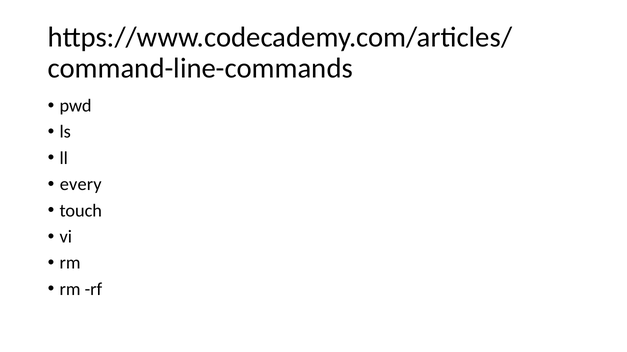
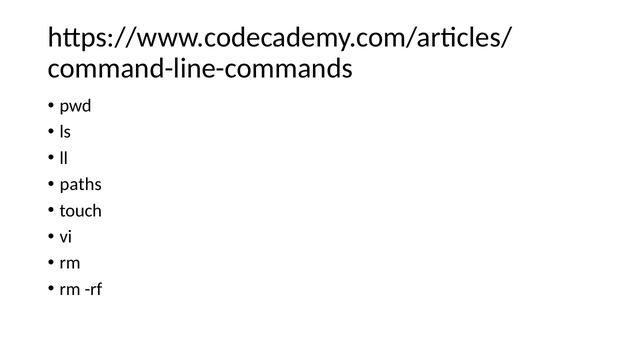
every: every -> paths (81, 185)
